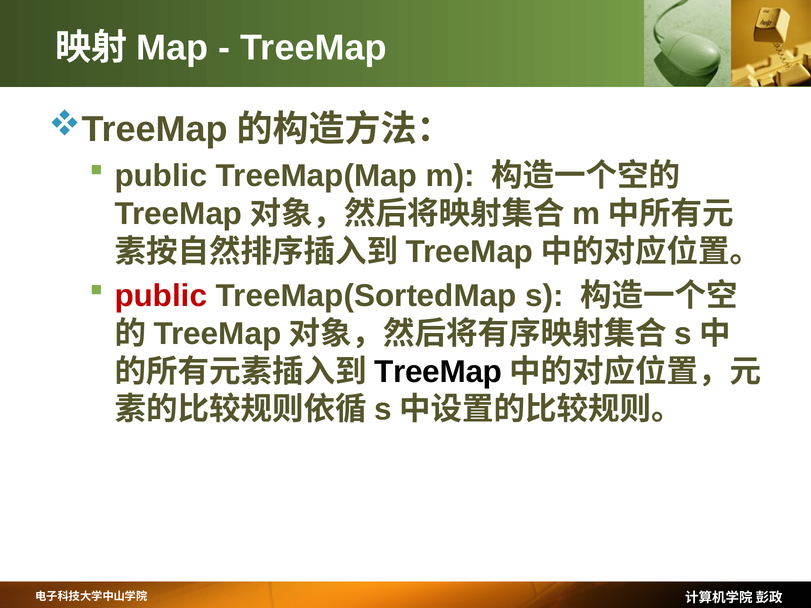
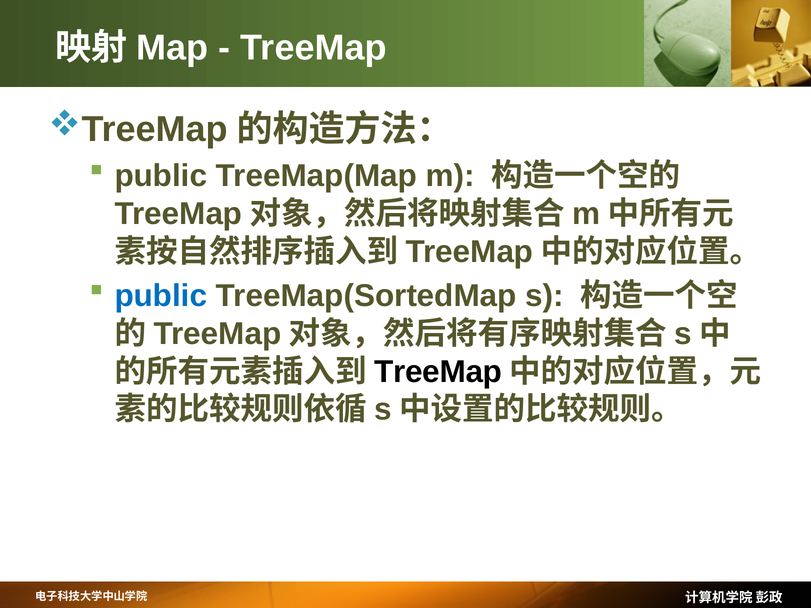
public colour: red -> blue (161, 296)
